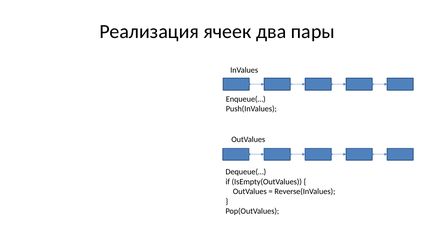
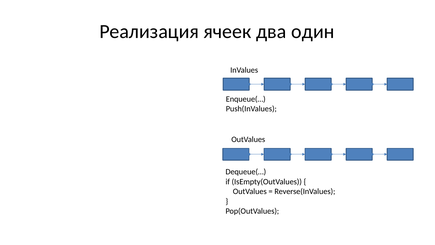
пары: пары -> один (313, 32)
